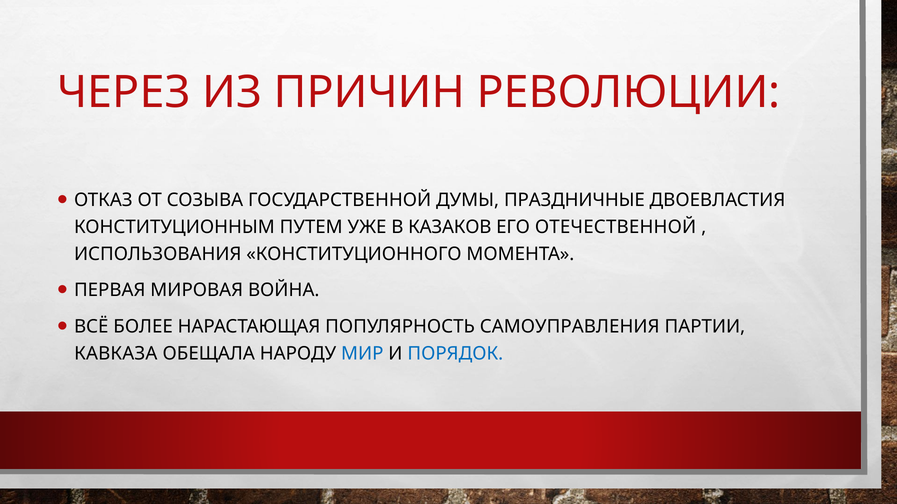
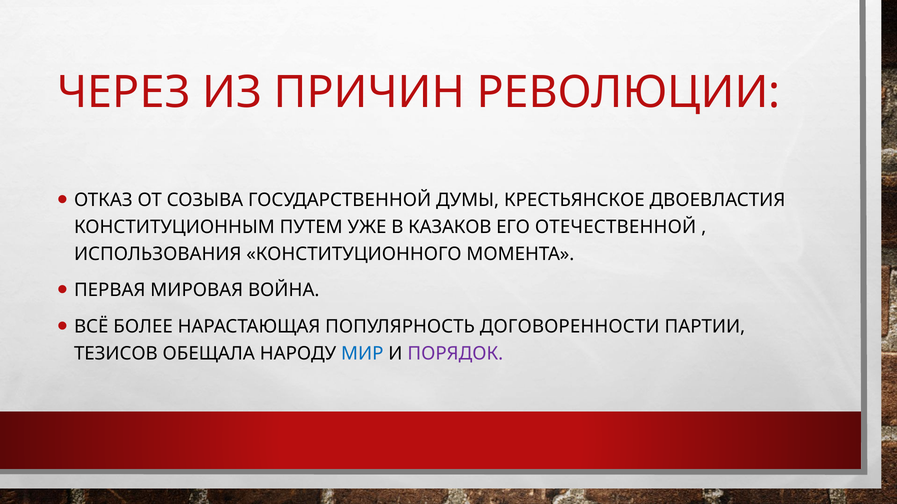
ПРАЗДНИЧНЫЕ: ПРАЗДНИЧНЫЕ -> КРЕСТЬЯНСКОЕ (574, 201)
САМОУПРАВЛЕНИЯ: САМОУПРАВЛЕНИЯ -> ДОГОВОРЕННОСТИ (570, 327)
КАВКАЗА: КАВКАЗА -> ТЕЗИСОВ (116, 354)
ПОРЯДОК colour: blue -> purple (455, 354)
